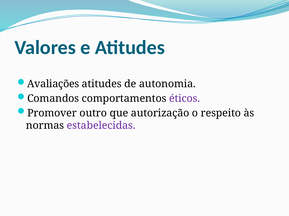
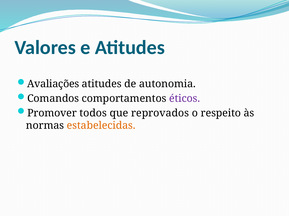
outro: outro -> todos (93, 113)
autorização: autorização -> reprovados (160, 113)
estabelecidas colour: purple -> orange (101, 126)
